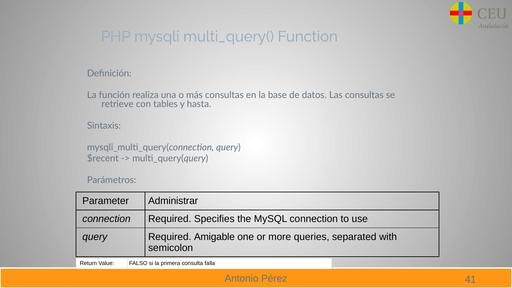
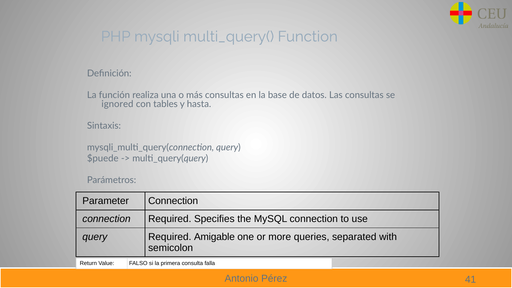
retrieve: retrieve -> ignored (117, 104)
$recent: $recent -> $puede (103, 158)
Parameter Administrar: Administrar -> Connection (173, 201)
